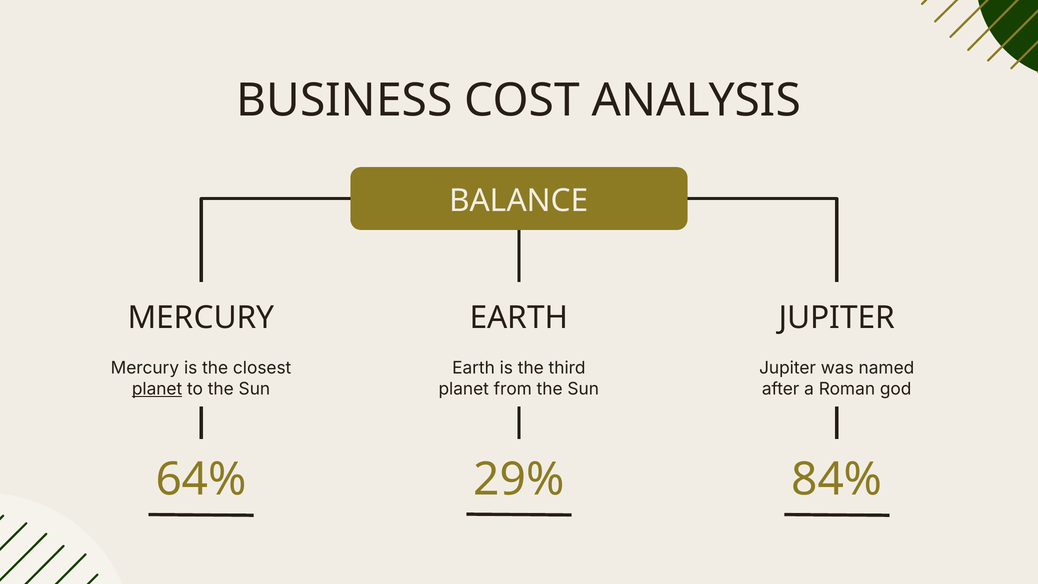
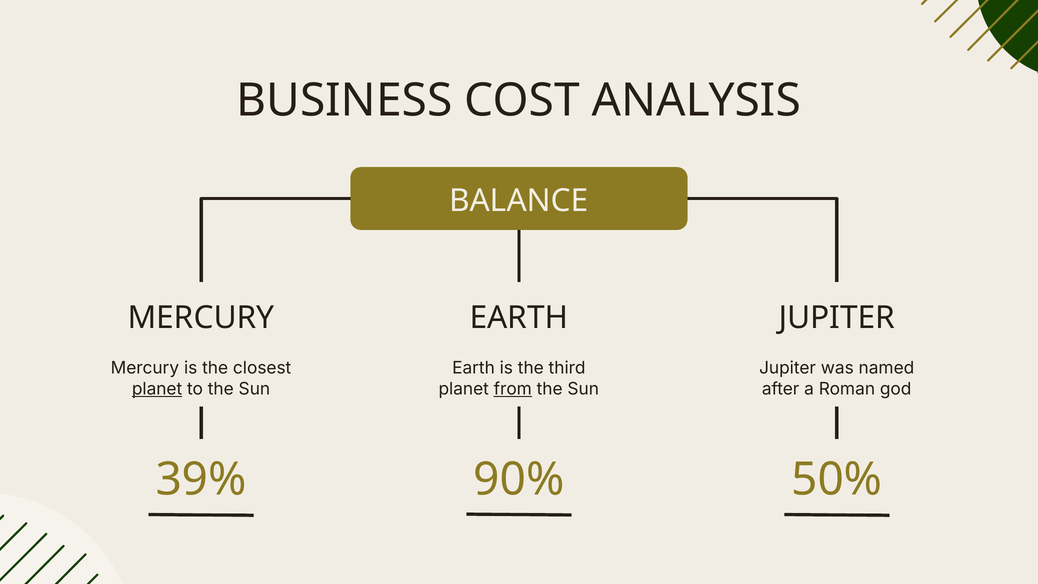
from underline: none -> present (513, 389)
64%: 64% -> 39% (201, 480)
29%: 29% -> 90% (519, 480)
84%: 84% -> 50% (837, 480)
